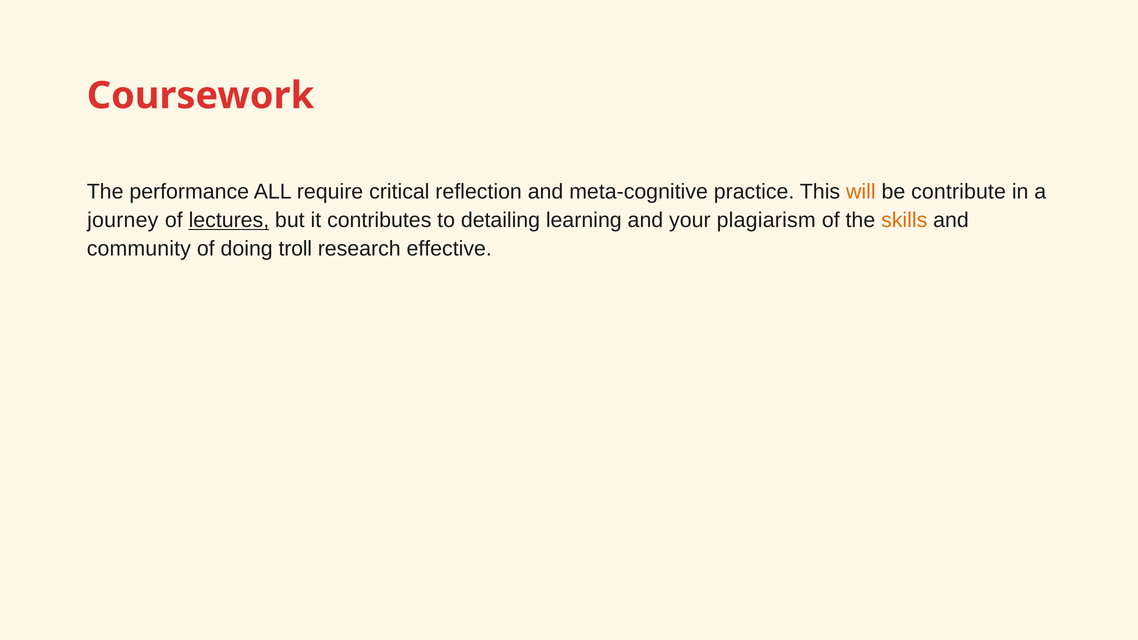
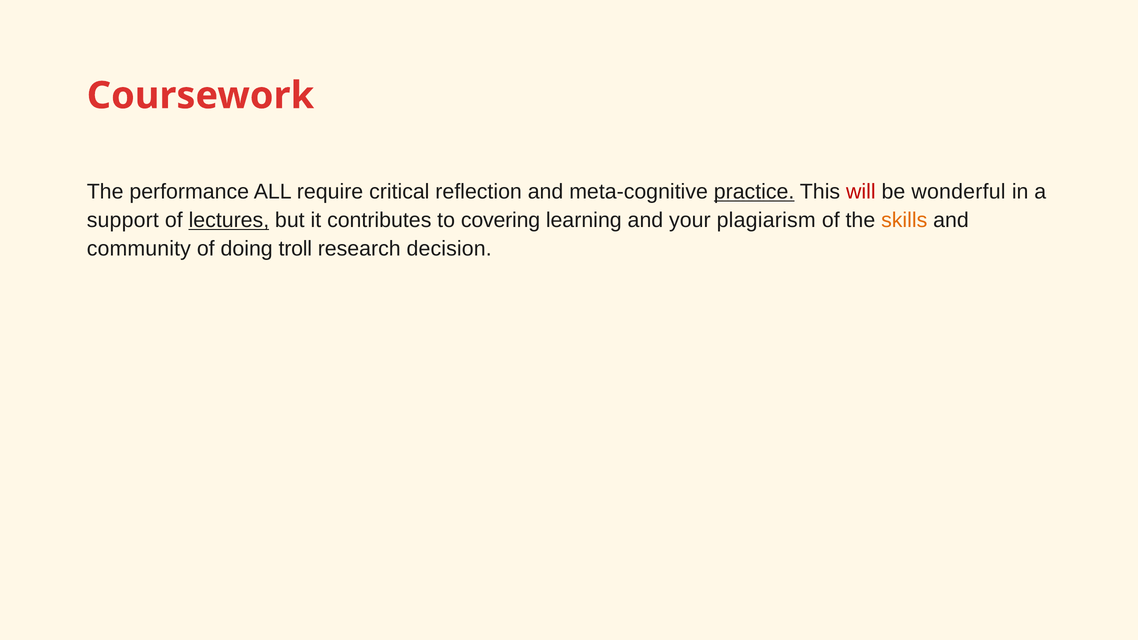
practice underline: none -> present (754, 192)
will colour: orange -> red (861, 192)
contribute: contribute -> wonderful (958, 192)
journey: journey -> support (123, 220)
detailing: detailing -> covering (501, 220)
effective: effective -> decision (449, 249)
